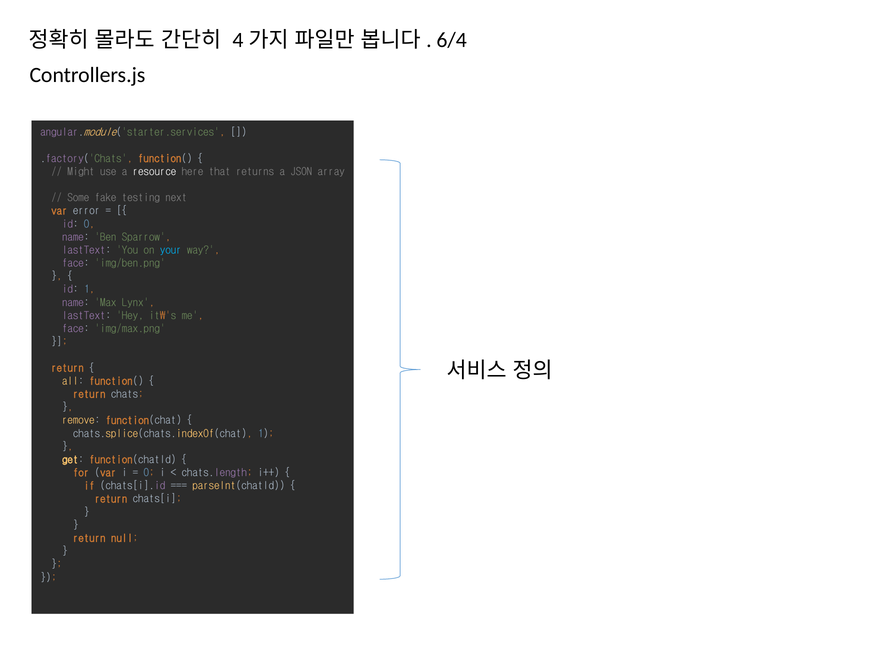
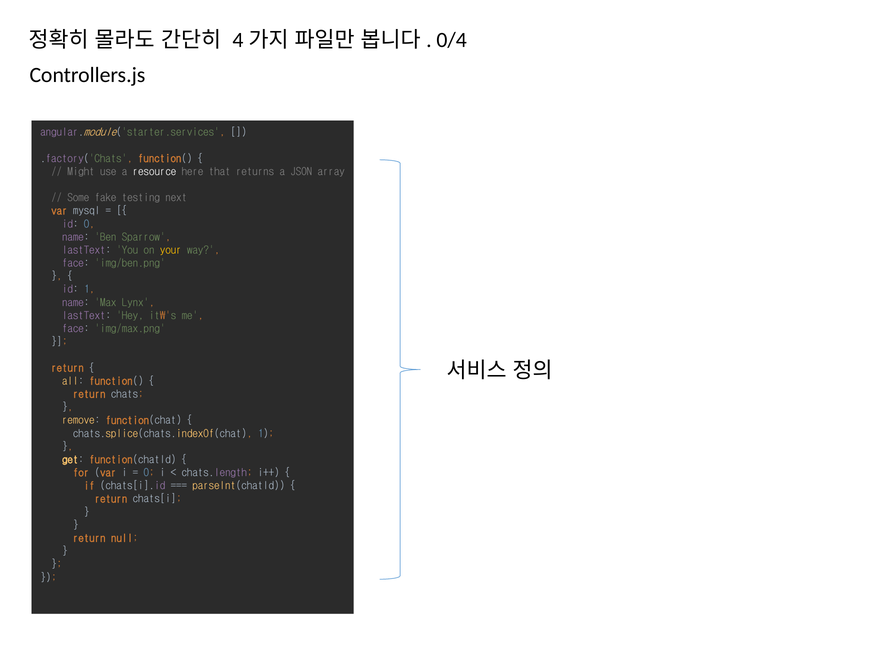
6/4: 6/4 -> 0/4 (452, 40)
error: error -> mysql (87, 211)
your colour: light blue -> yellow (171, 250)
